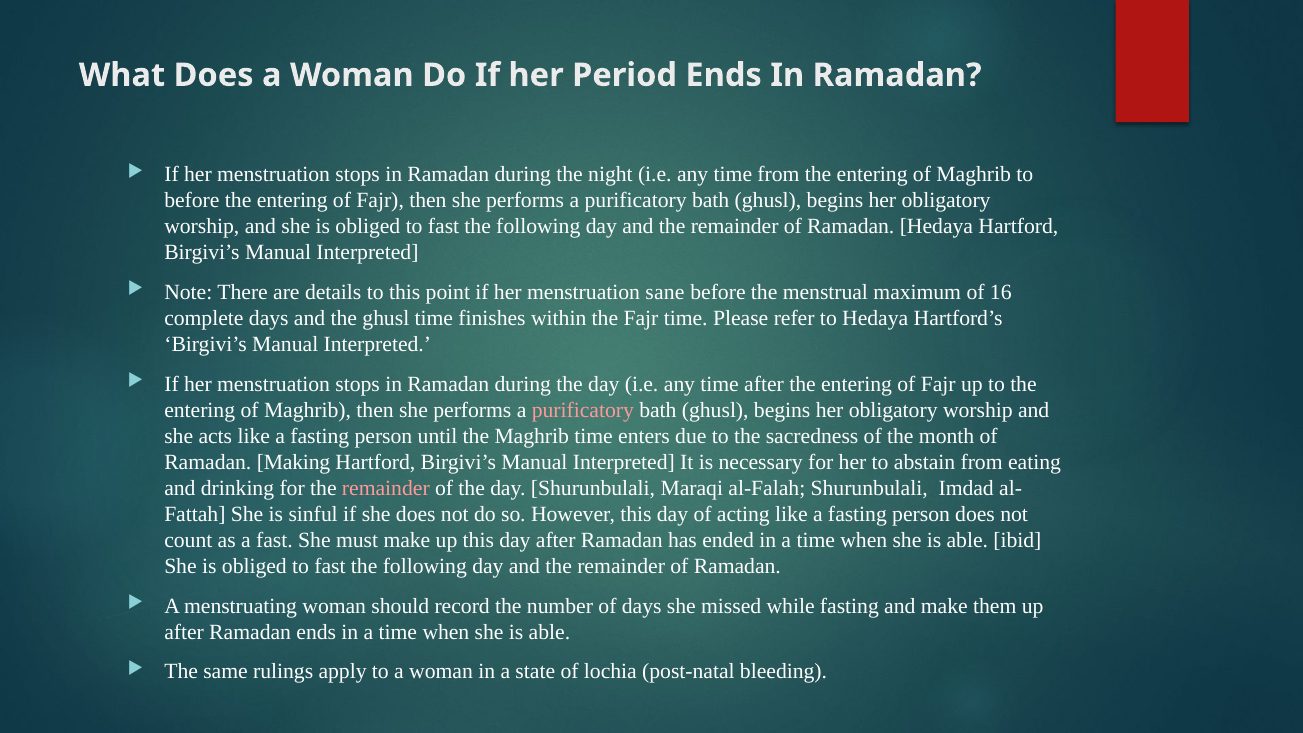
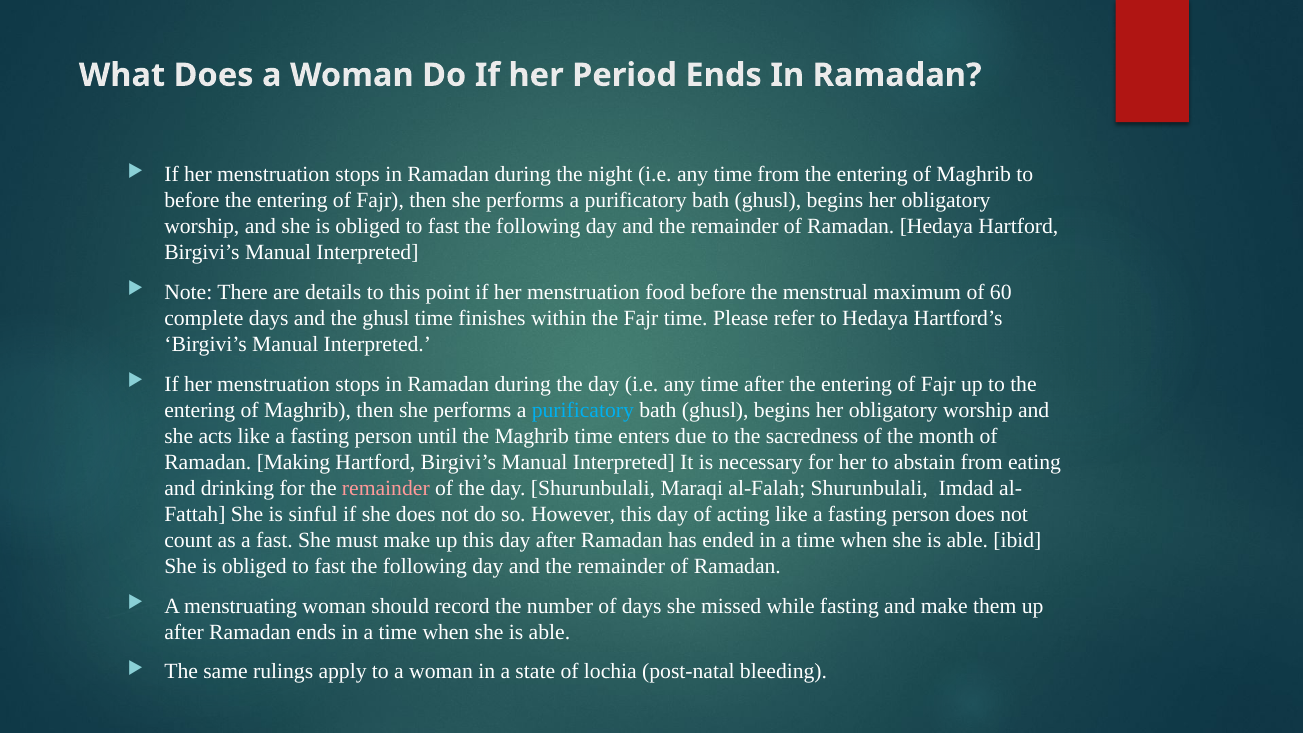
sane: sane -> food (665, 292)
16: 16 -> 60 (1001, 292)
purificatory colour: pink -> light blue (583, 410)
